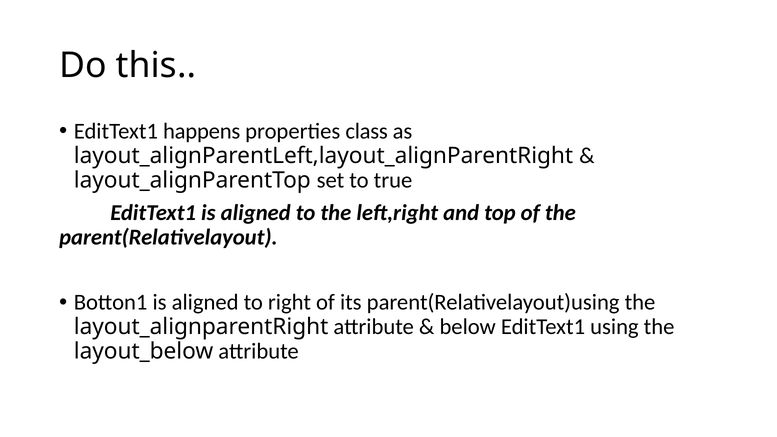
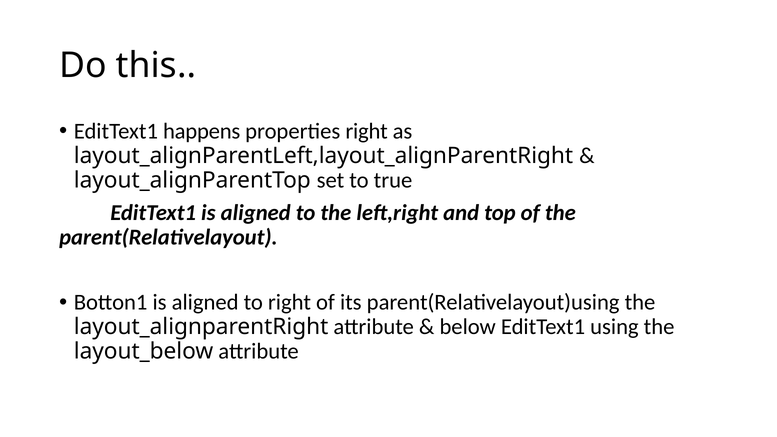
properties class: class -> right (367, 131)
